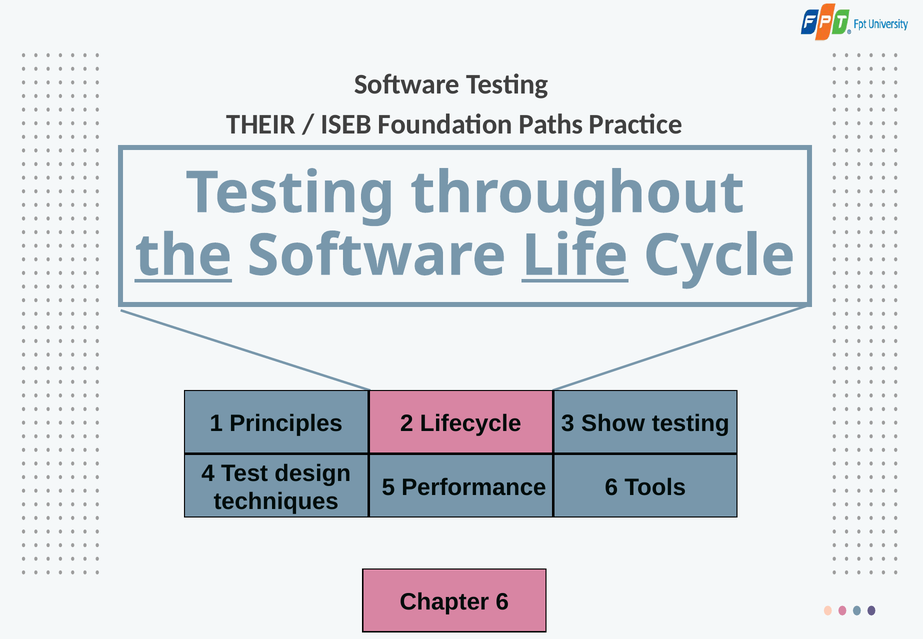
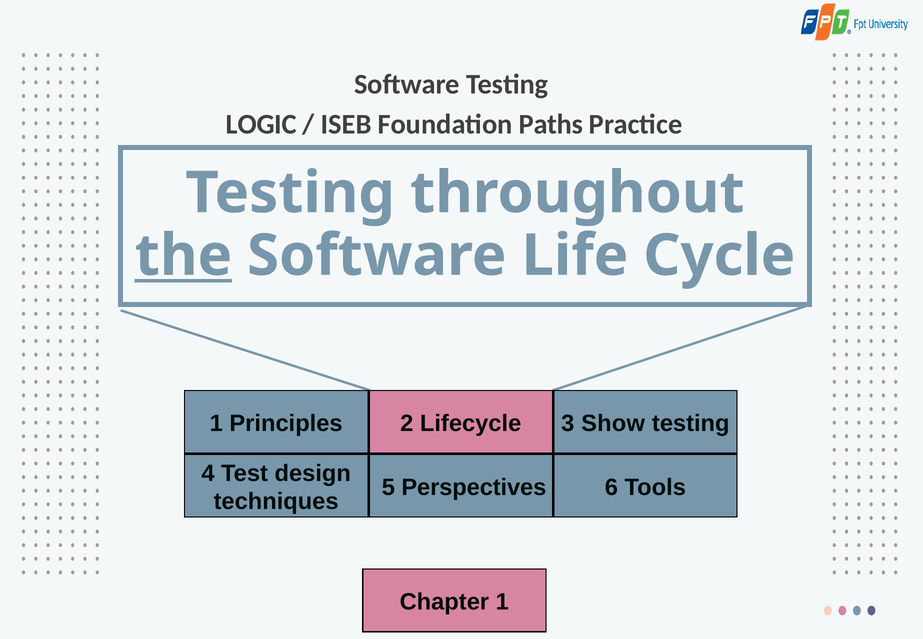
THEIR: THEIR -> LOGIC (261, 124)
Life underline: present -> none (575, 256)
Performance: Performance -> Perspectives (474, 487)
Chapter 6: 6 -> 1 (502, 602)
